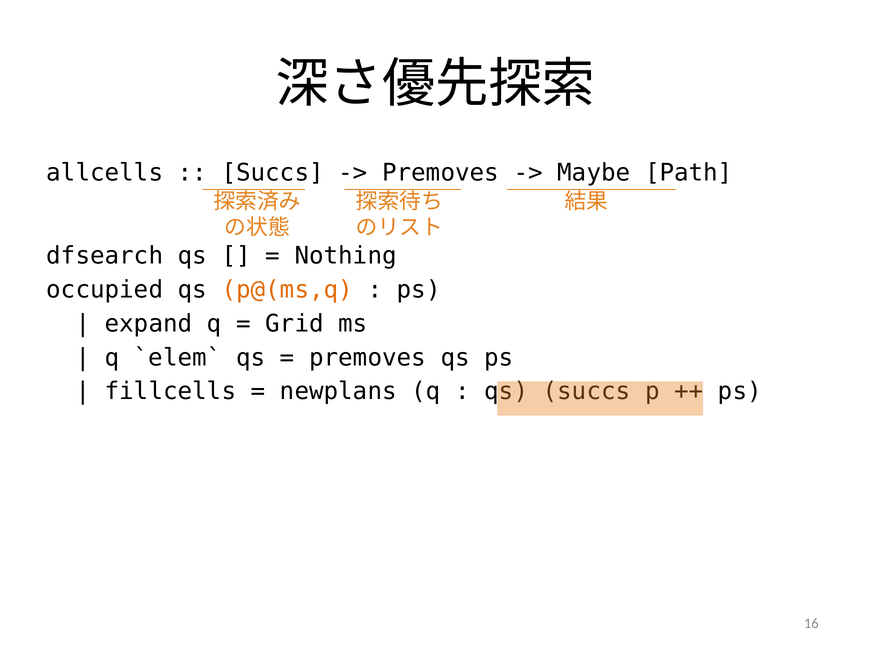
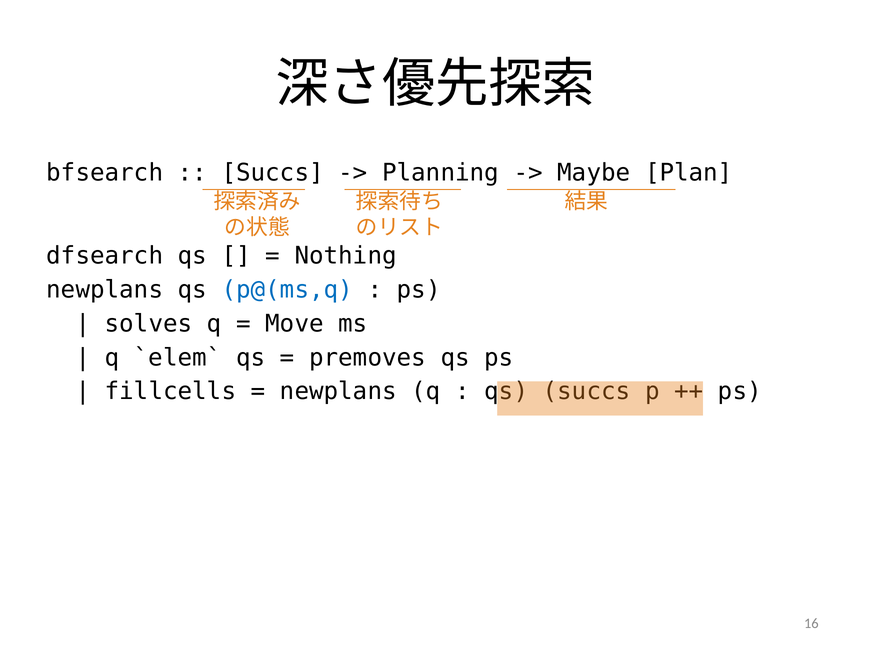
allcells: allcells -> bfsearch (105, 173)
Premoves: Premoves -> Planning (441, 173)
Path: Path -> Plan (689, 173)
occupied: occupied -> newplans (105, 290)
p@(ms,q colour: orange -> blue (287, 290)
expand: expand -> solves (149, 324)
Grid: Grid -> Move (295, 324)
